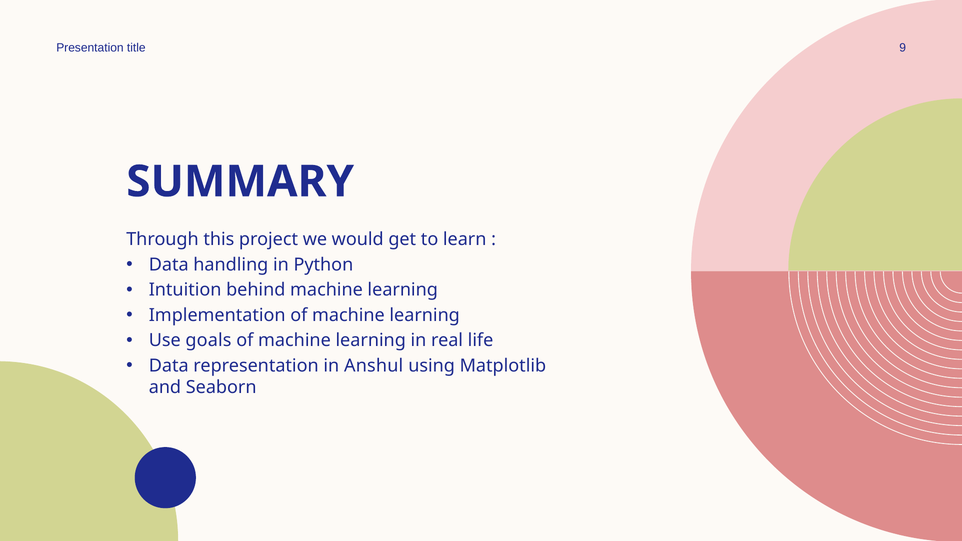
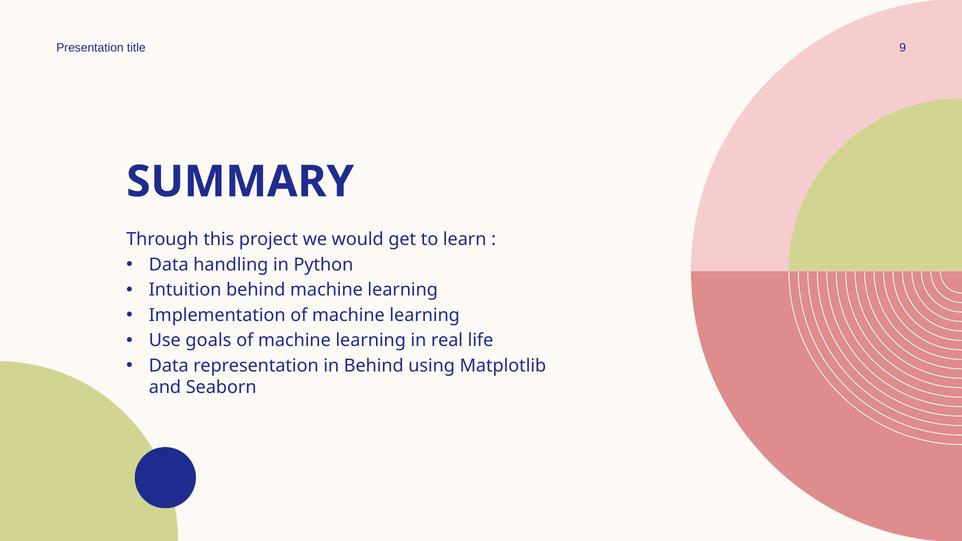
in Anshul: Anshul -> Behind (374, 366)
